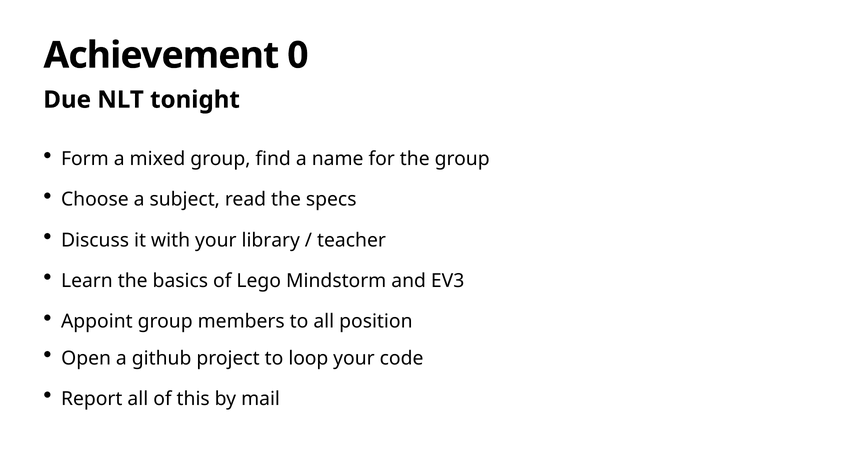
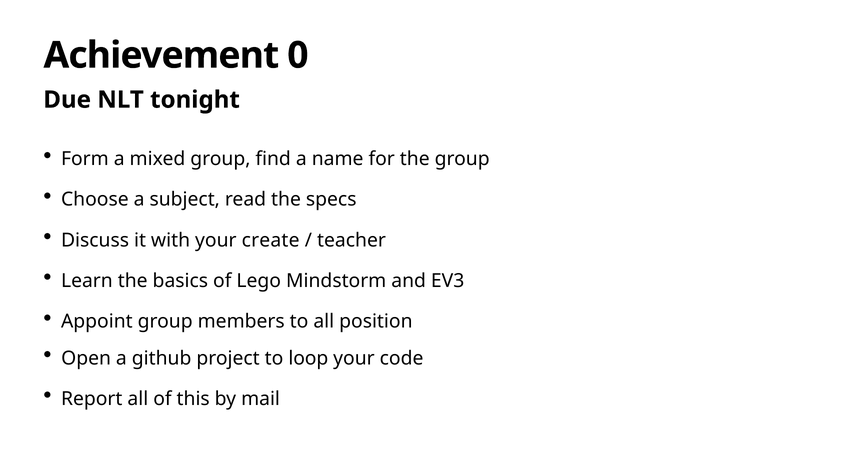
library: library -> create (271, 240)
